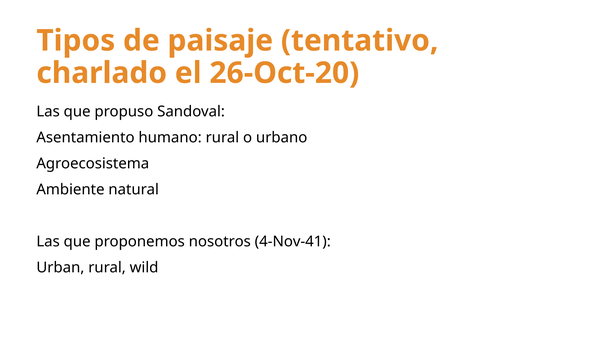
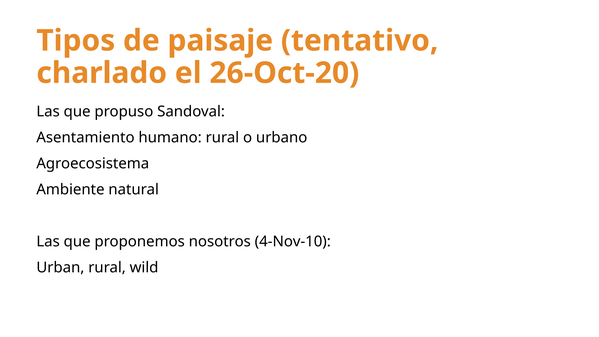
4-Nov-41: 4-Nov-41 -> 4-Nov-10 (293, 242)
